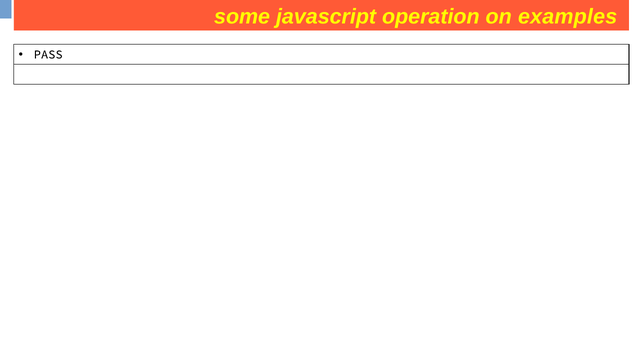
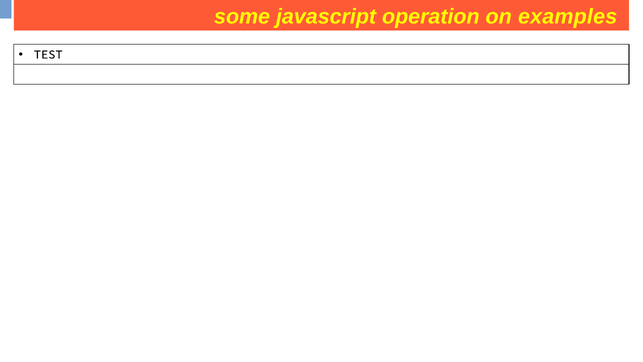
PASS: PASS -> TEST (48, 54)
